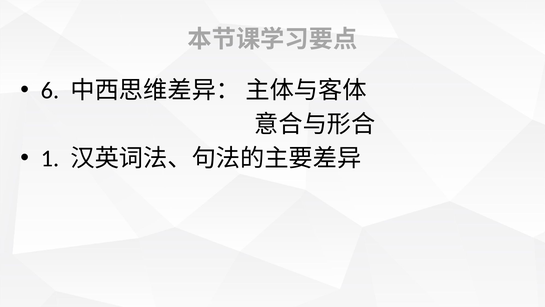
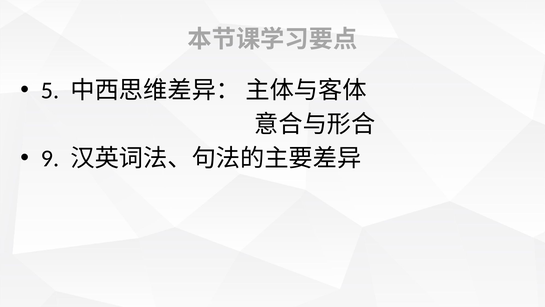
6: 6 -> 5 (50, 90)
1: 1 -> 9 (50, 158)
